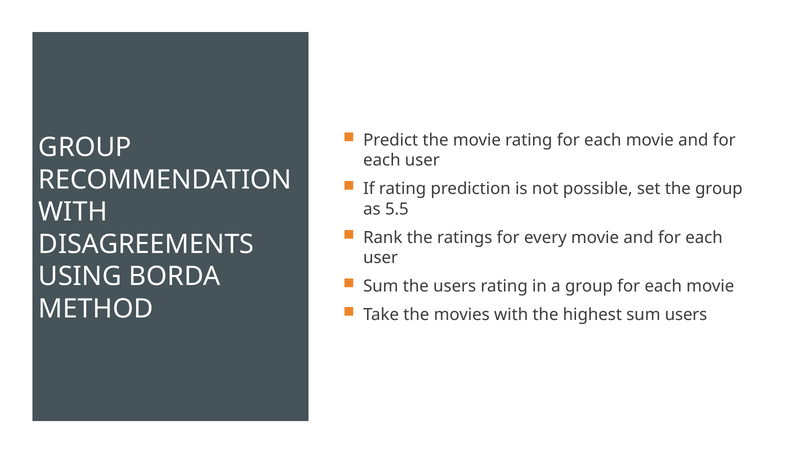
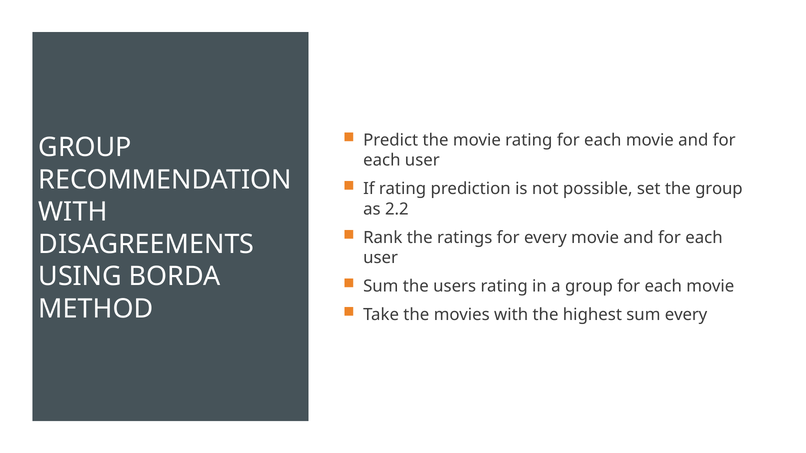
5.5: 5.5 -> 2.2 (397, 209)
sum users: users -> every (686, 315)
